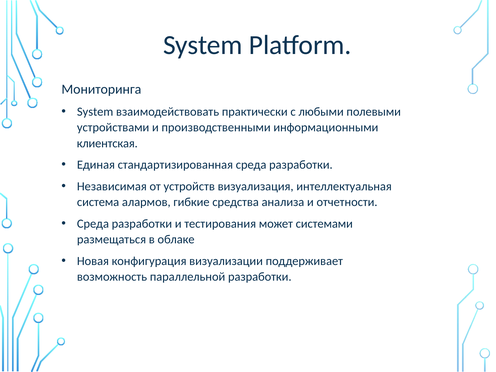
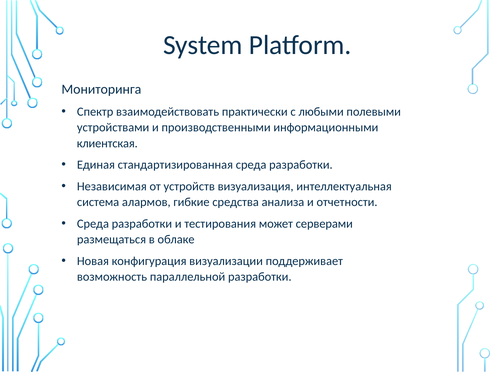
System: System -> Спектр (95, 112)
системами: системами -> серверами (324, 224)
